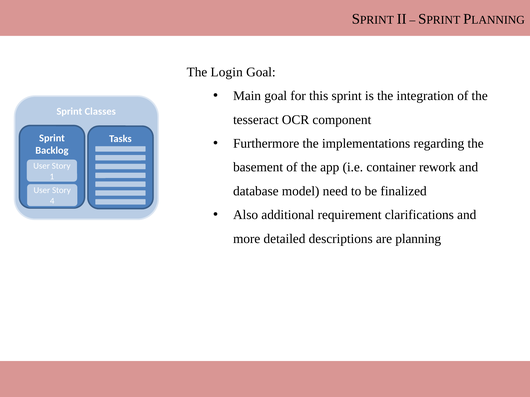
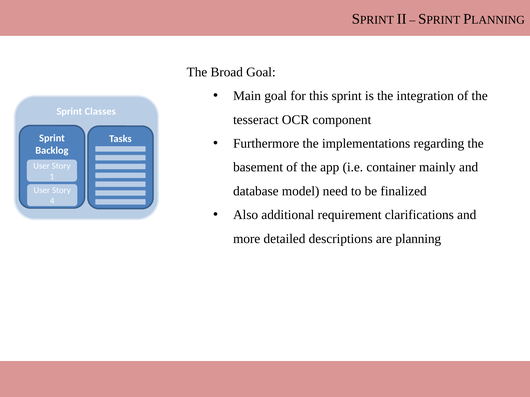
Login: Login -> Broad (227, 72)
rework: rework -> mainly (437, 168)
